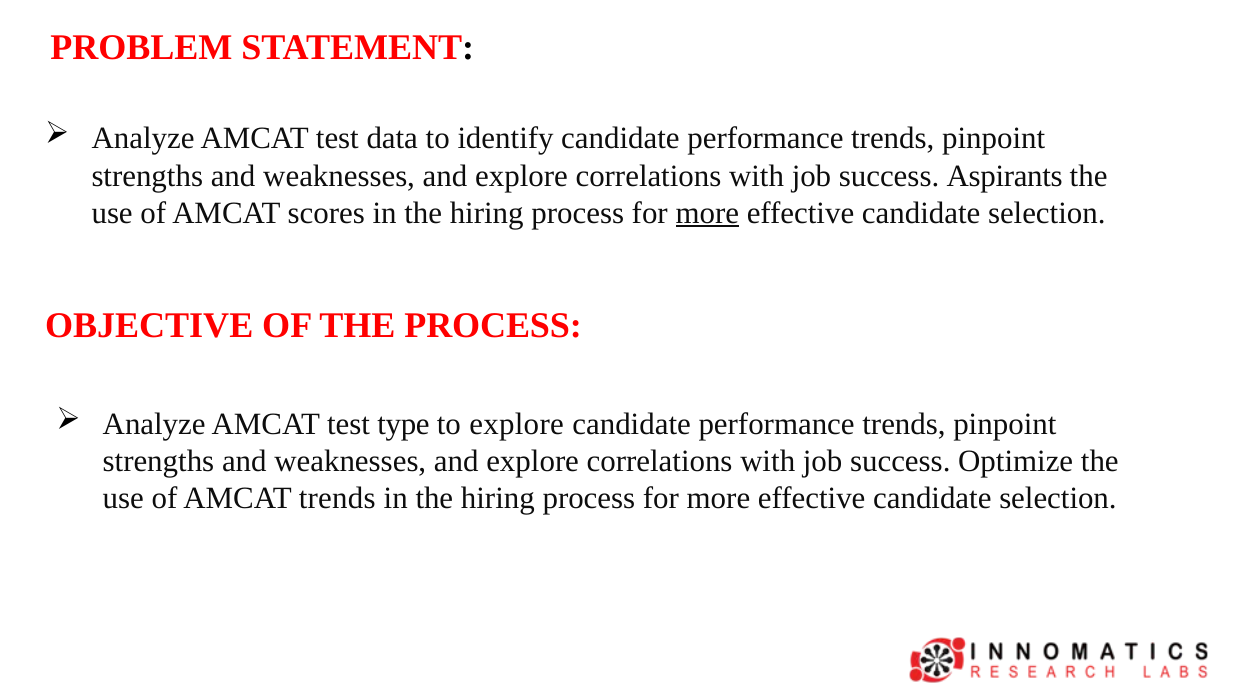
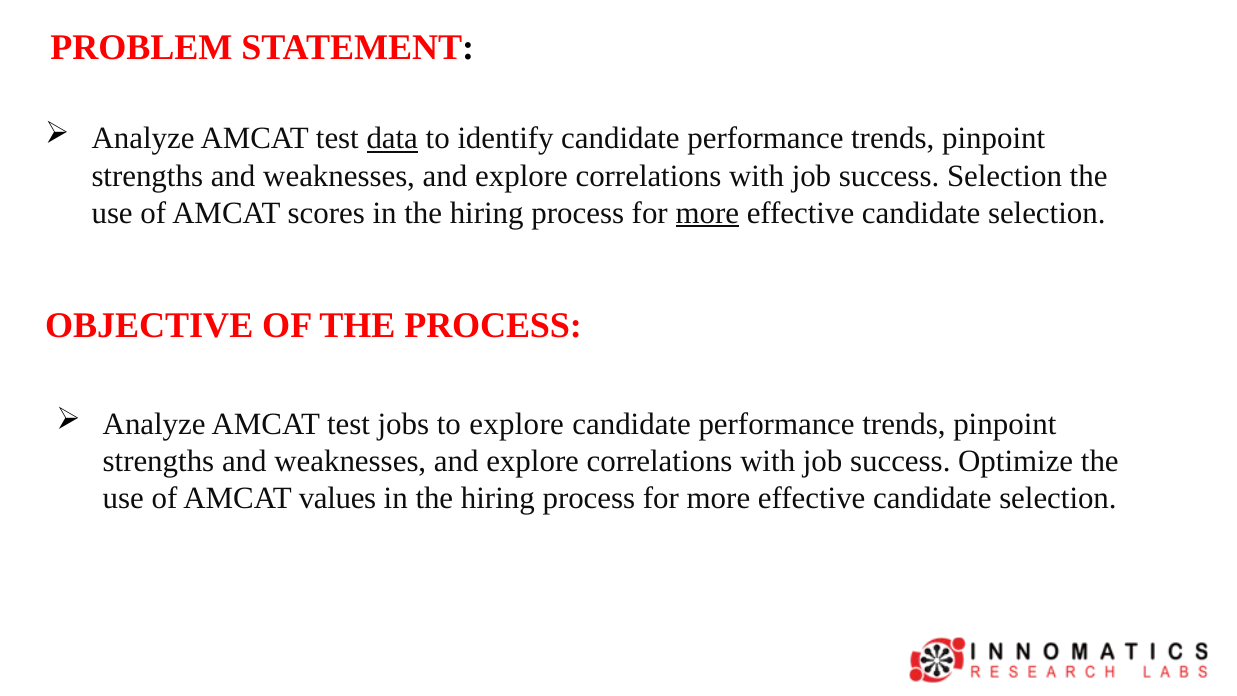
data underline: none -> present (392, 139)
success Aspirants: Aspirants -> Selection (1004, 176)
type: type -> jobs (403, 424)
AMCAT trends: trends -> values (338, 498)
